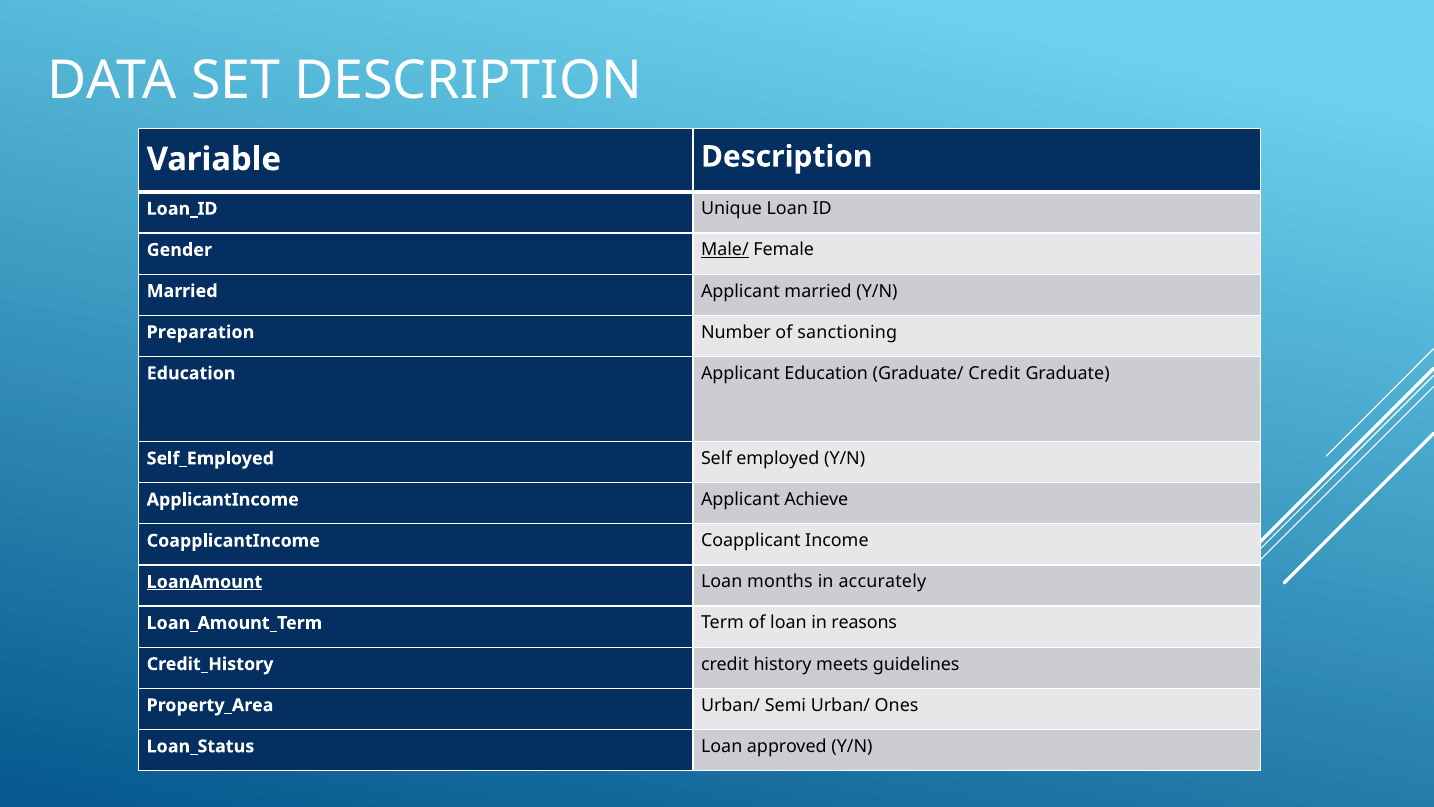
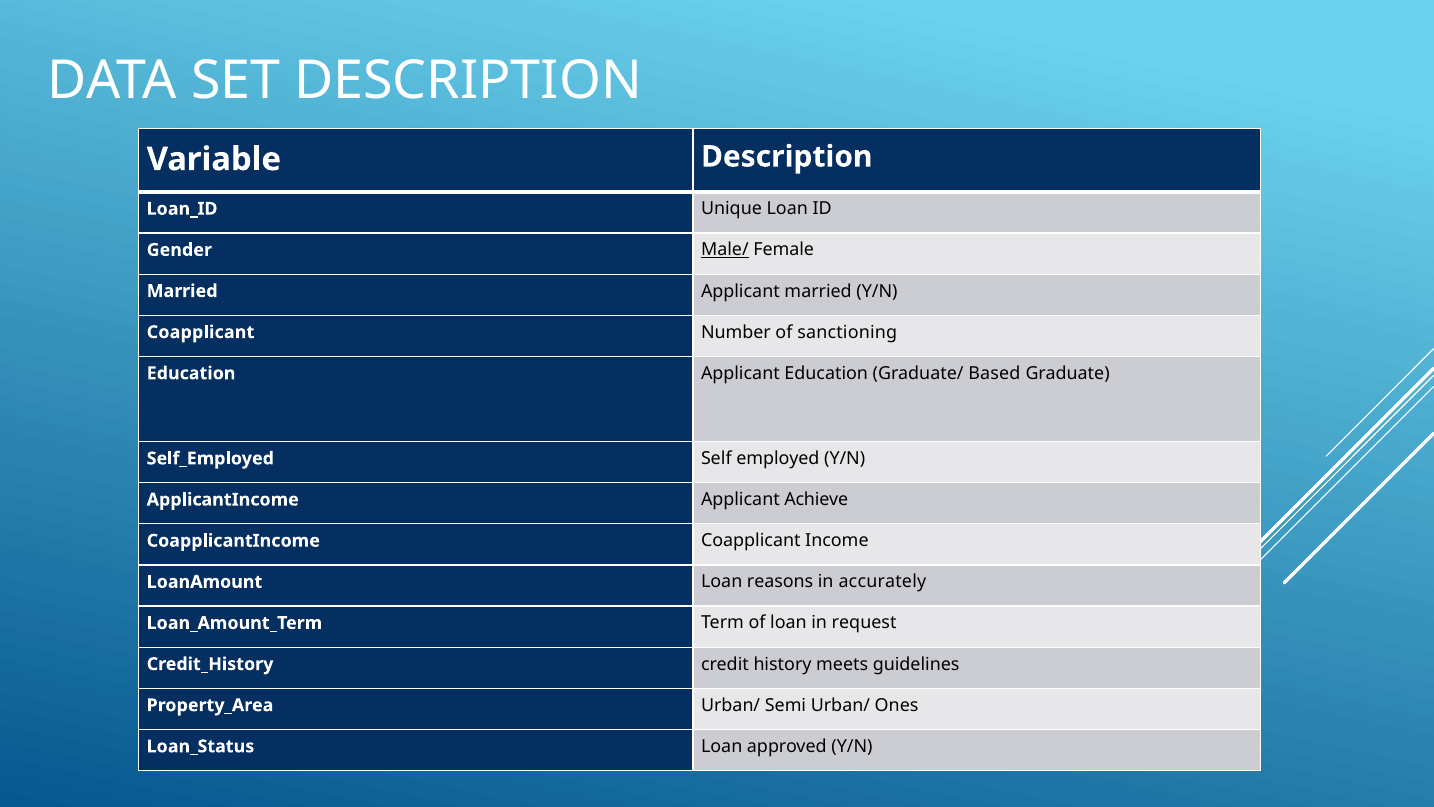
Preparation: Preparation -> Coapplicant (201, 332)
Graduate/ Credit: Credit -> Based (994, 373)
LoanAmount underline: present -> none (204, 582)
months: months -> reasons (780, 582)
reasons: reasons -> request (864, 623)
